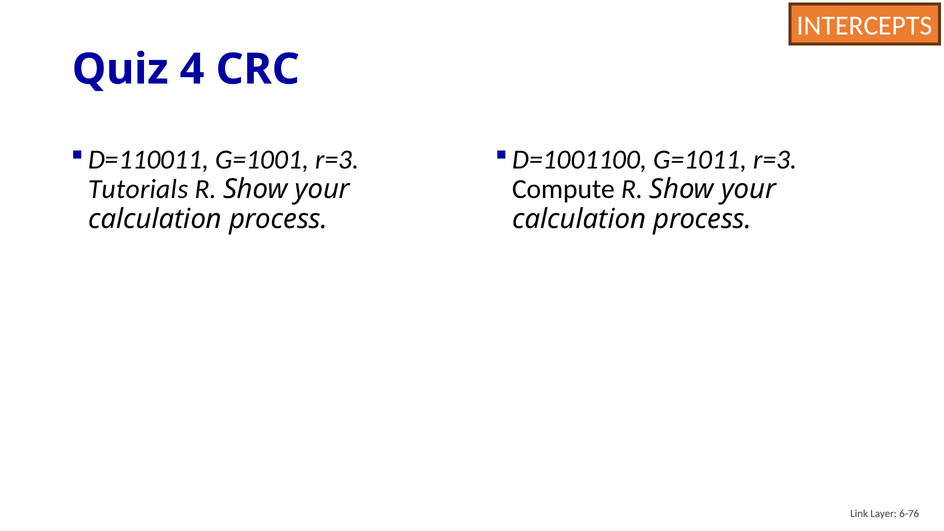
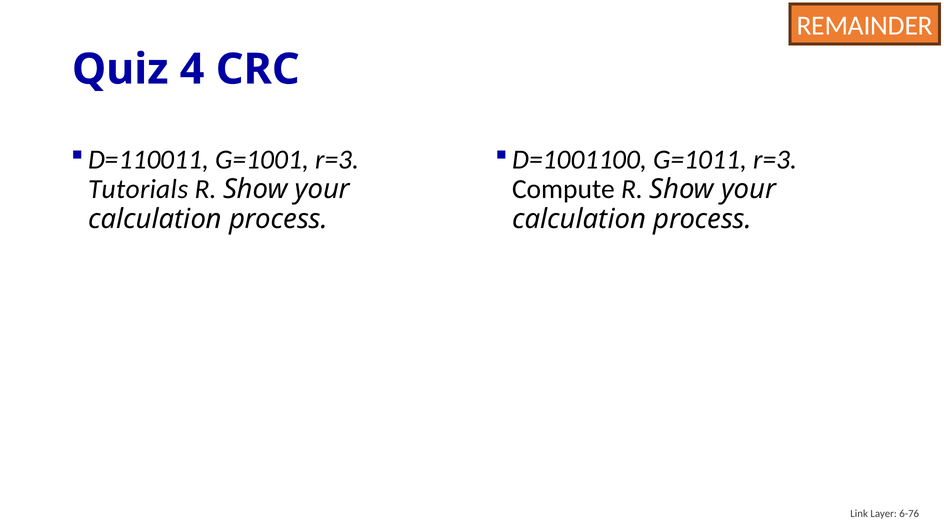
INTERCEPTS: INTERCEPTS -> REMAINDER (865, 26)
